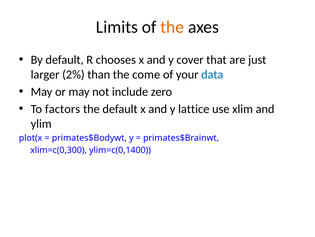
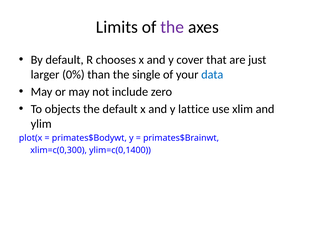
the colour: orange -> purple (172, 27)
2%: 2% -> 0% (73, 74)
come: come -> single (146, 74)
factors: factors -> objects (63, 109)
